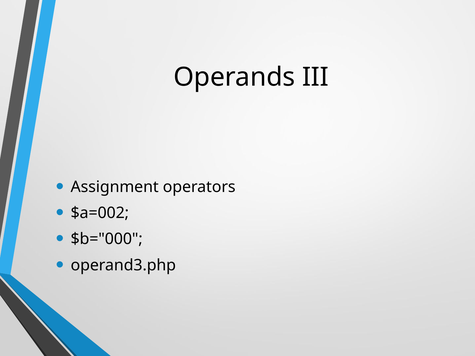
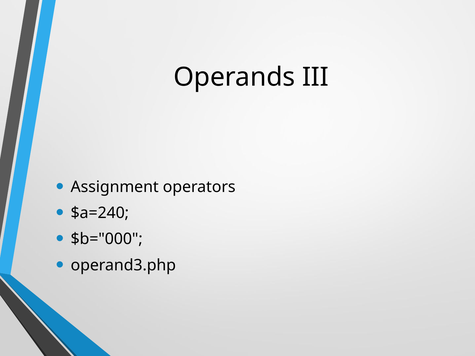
$a=002: $a=002 -> $a=240 (100, 213)
